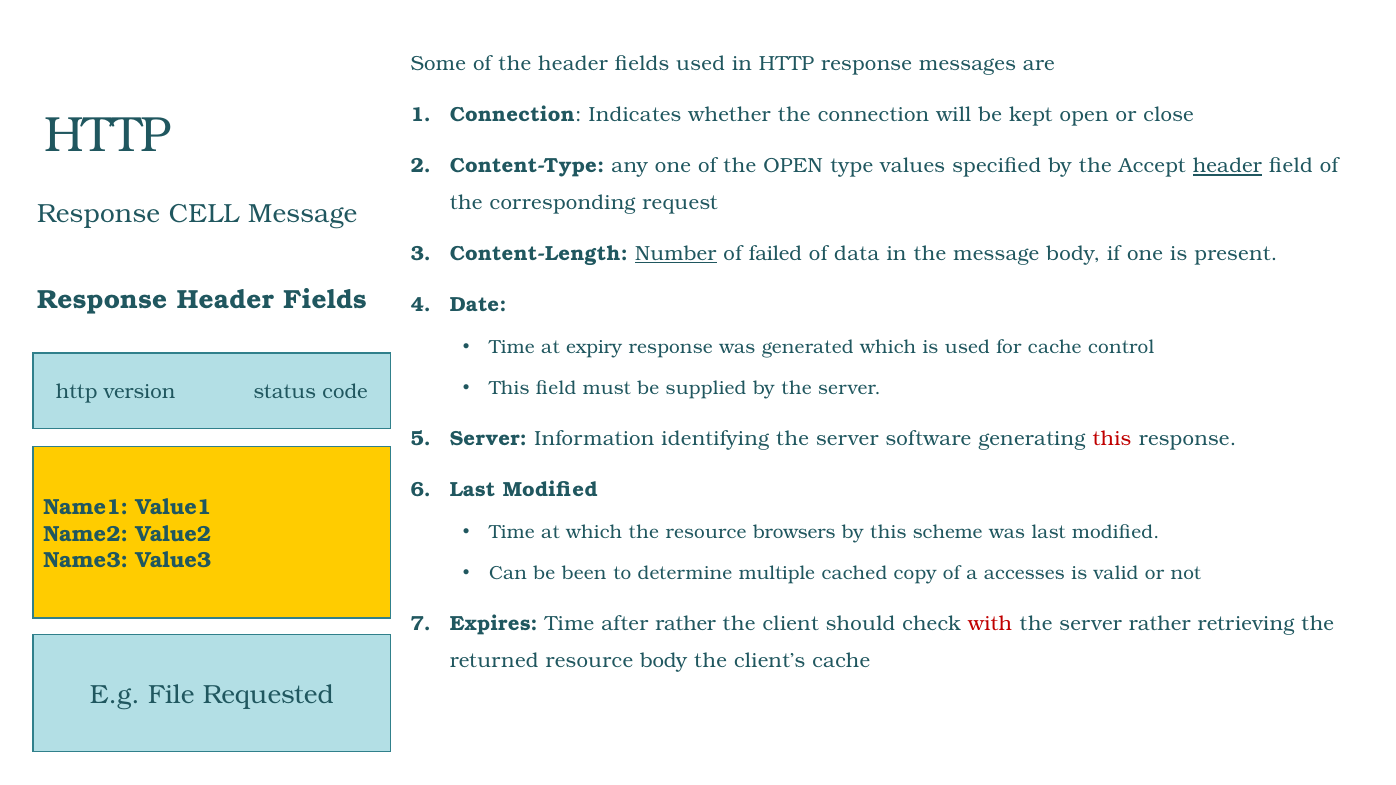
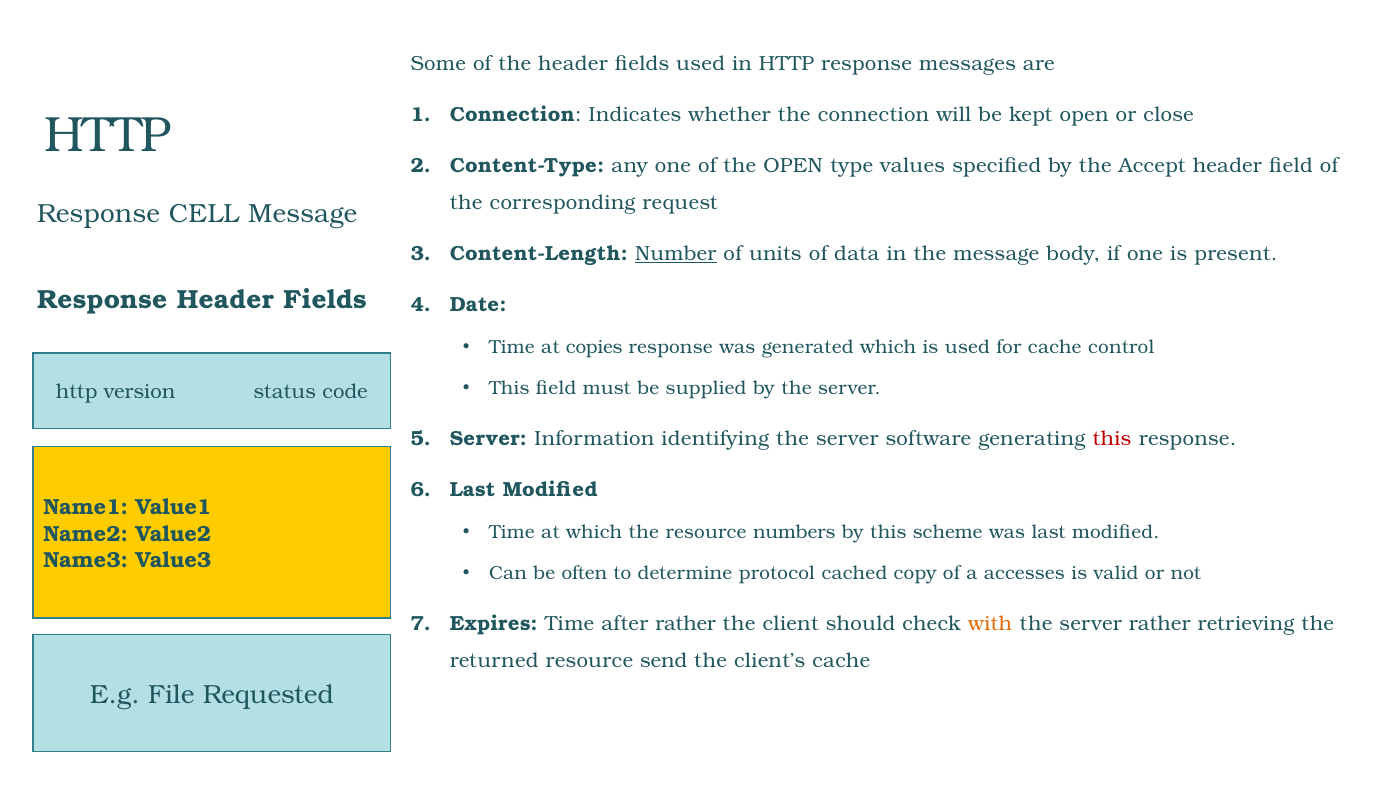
header underline: present -> none (1227, 166)
failed: failed -> units (775, 254)
expiry: expiry -> copies (594, 347)
browsers: browsers -> numbers (794, 532)
been: been -> often (584, 574)
multiple: multiple -> protocol (777, 574)
with colour: red -> orange (990, 624)
resource body: body -> send (664, 661)
